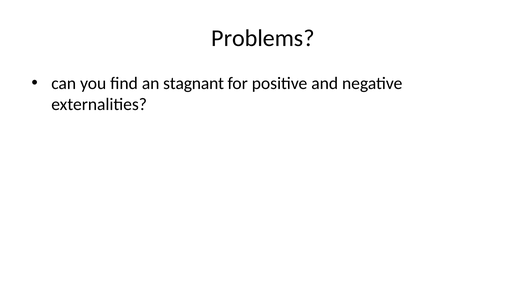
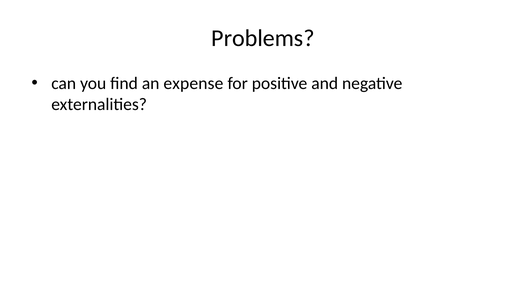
stagnant: stagnant -> expense (193, 83)
